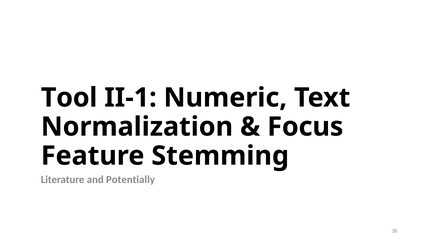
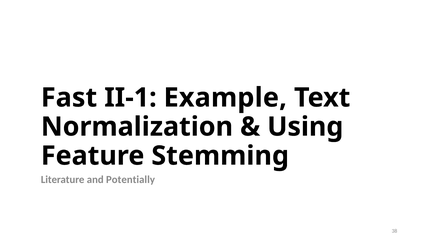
Tool: Tool -> Fast (69, 98)
Numeric: Numeric -> Example (225, 98)
Focus: Focus -> Using (305, 127)
